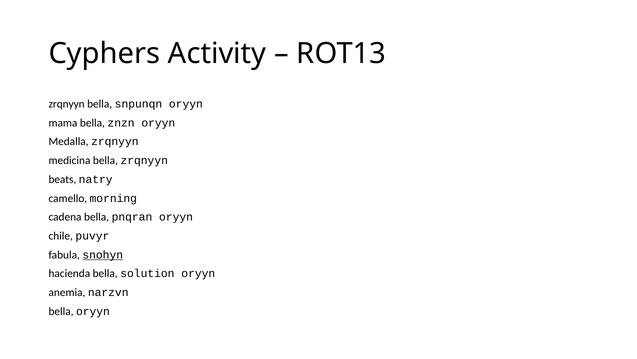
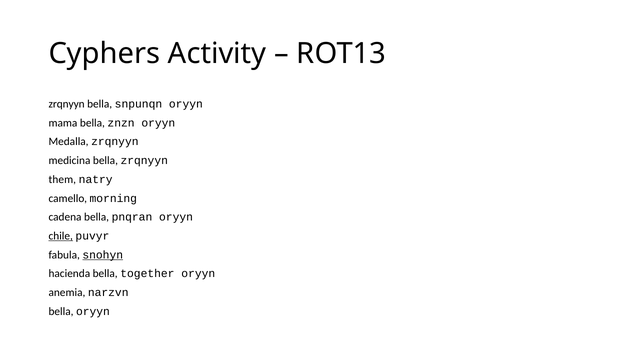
beats: beats -> them (62, 179)
chile underline: none -> present (61, 236)
solution: solution -> together (147, 273)
